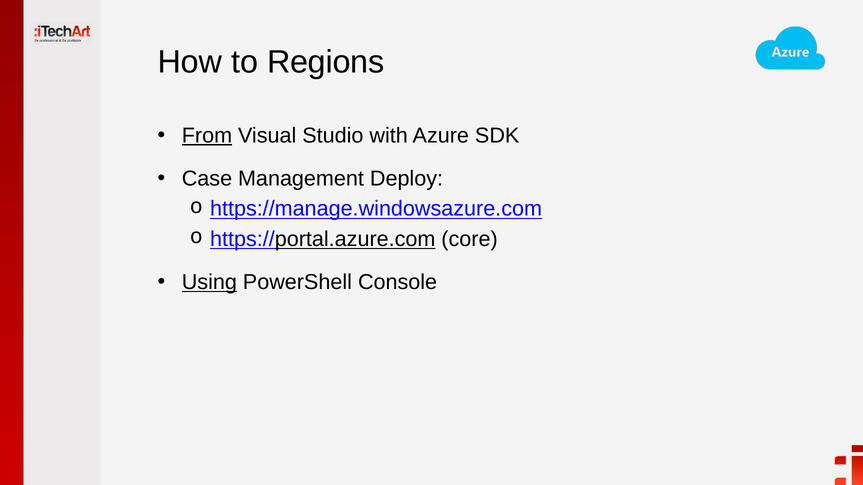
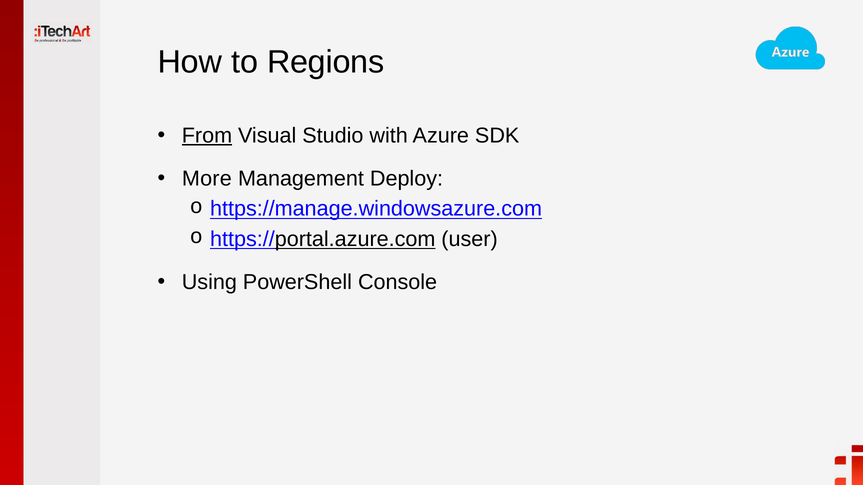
Case: Case -> More (207, 179)
core: core -> user (470, 239)
Using underline: present -> none (209, 282)
